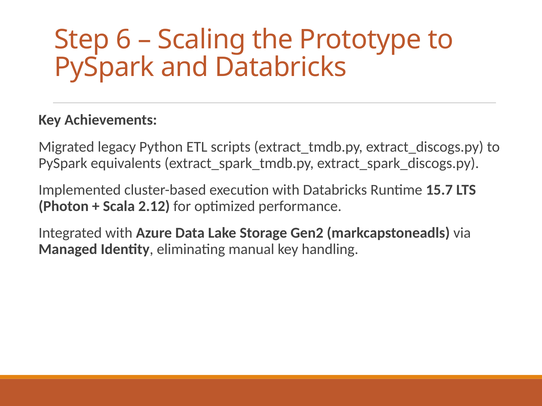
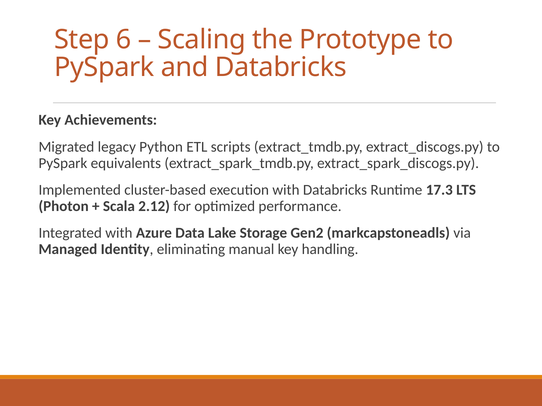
15.7: 15.7 -> 17.3 (439, 190)
